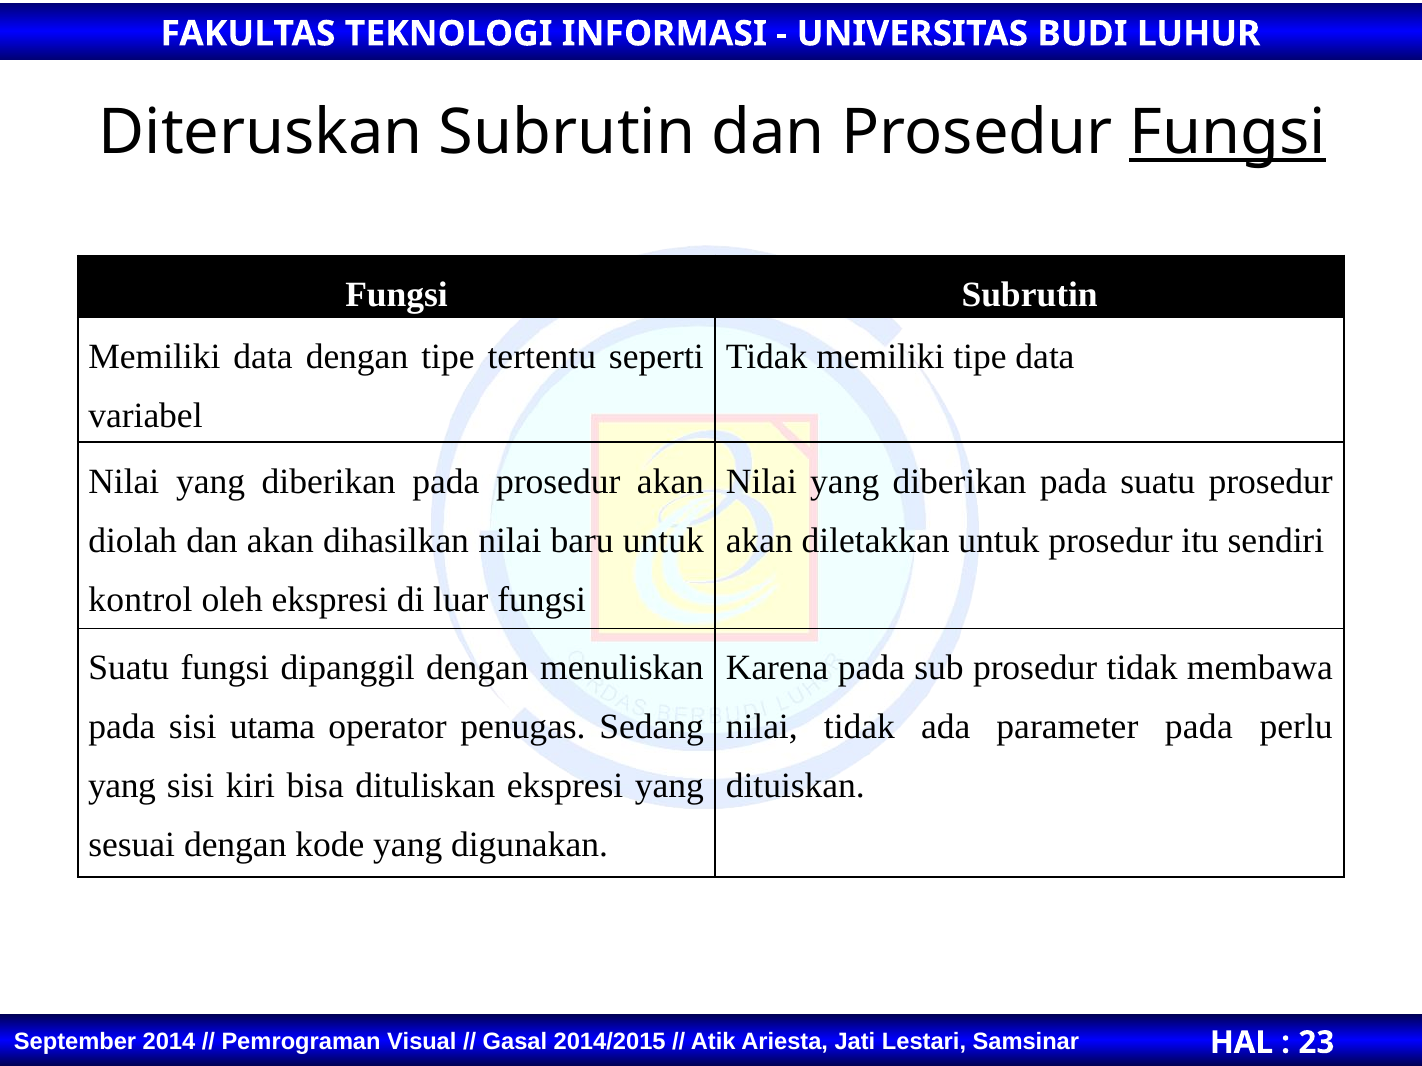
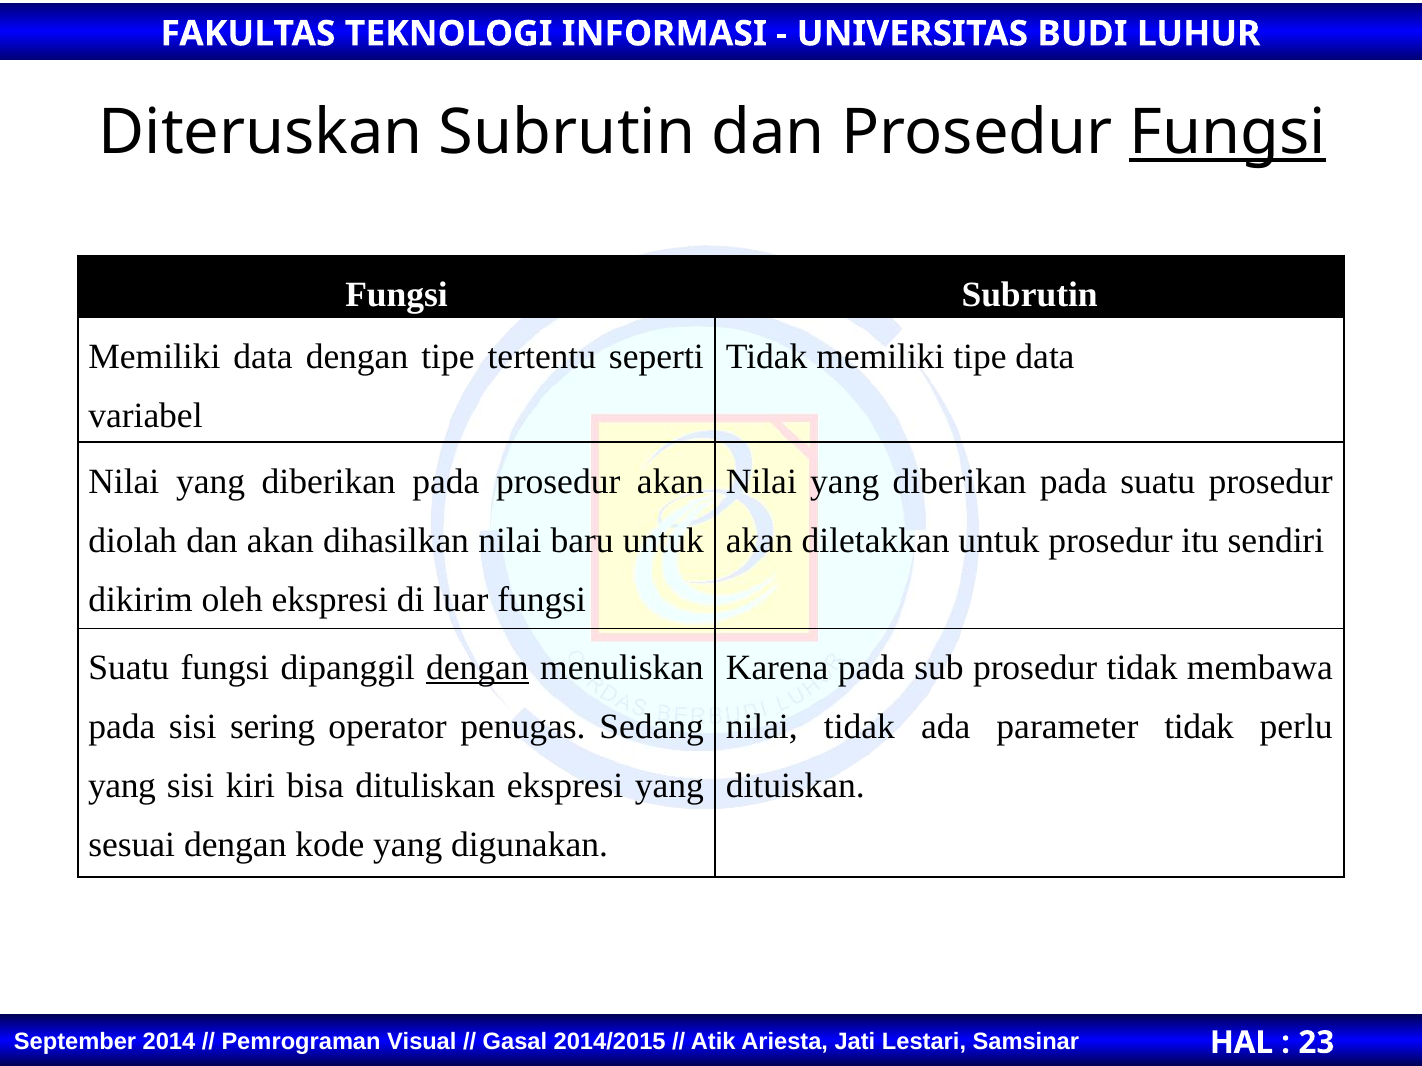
kontrol: kontrol -> dikirim (141, 600)
dengan underline: none -> present (477, 668)
utama: utama -> sering (273, 727)
parameter pada: pada -> tidak (1199, 727)
